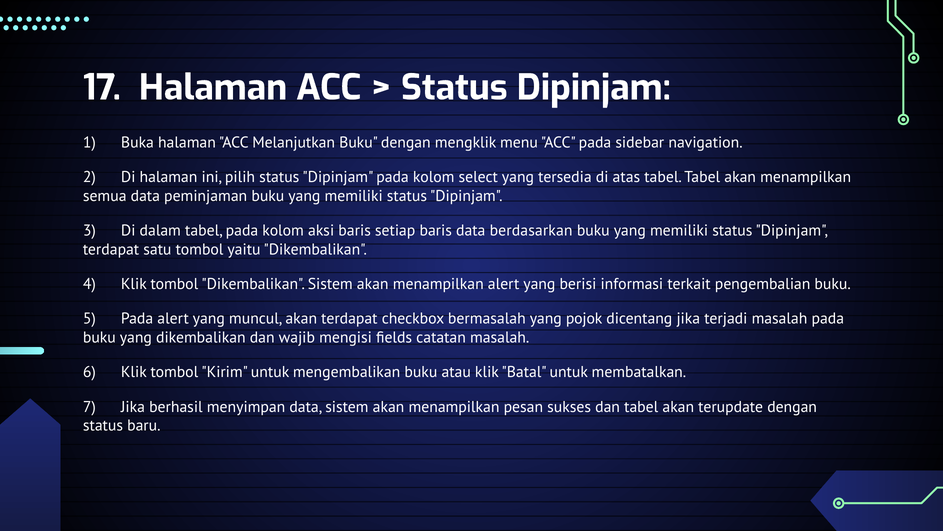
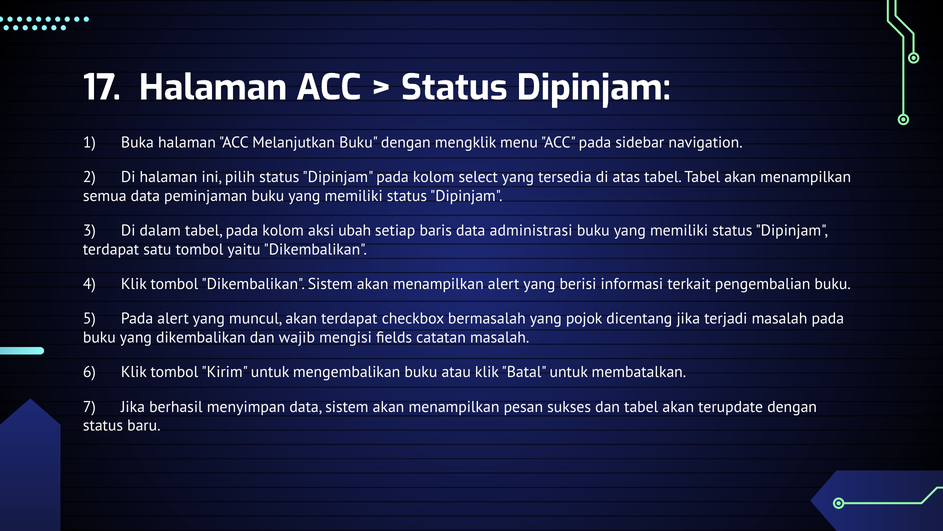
aksi baris: baris -> ubah (355, 230)
berdasarkan: berdasarkan -> administrasi (531, 230)
